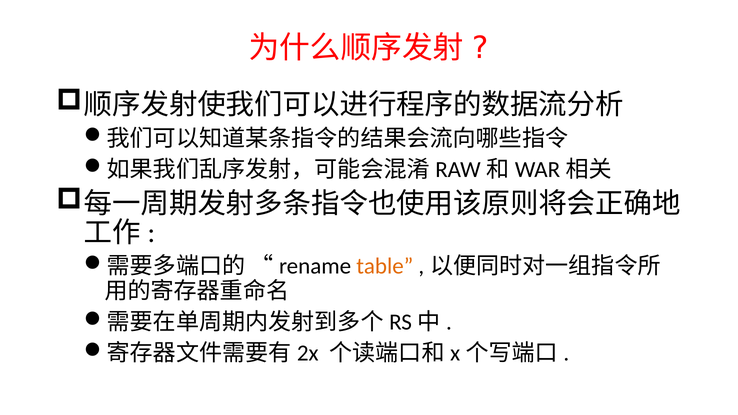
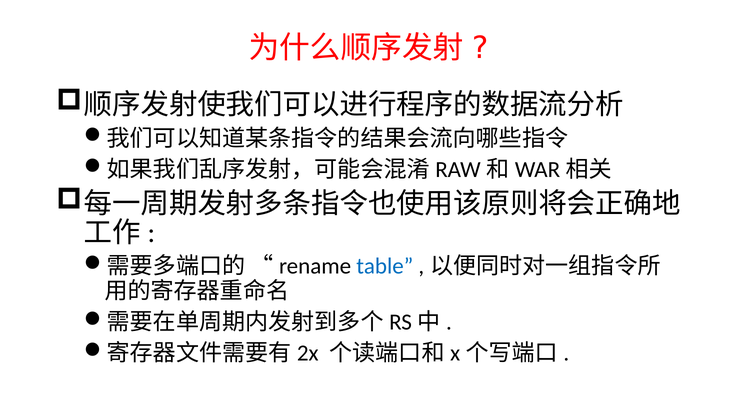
table colour: orange -> blue (385, 266)
